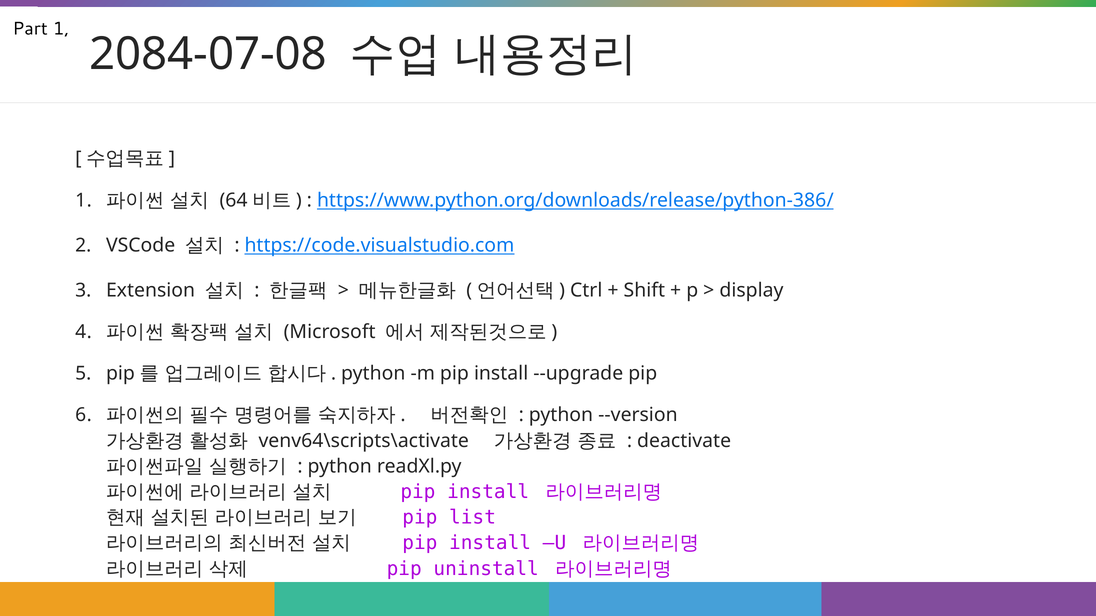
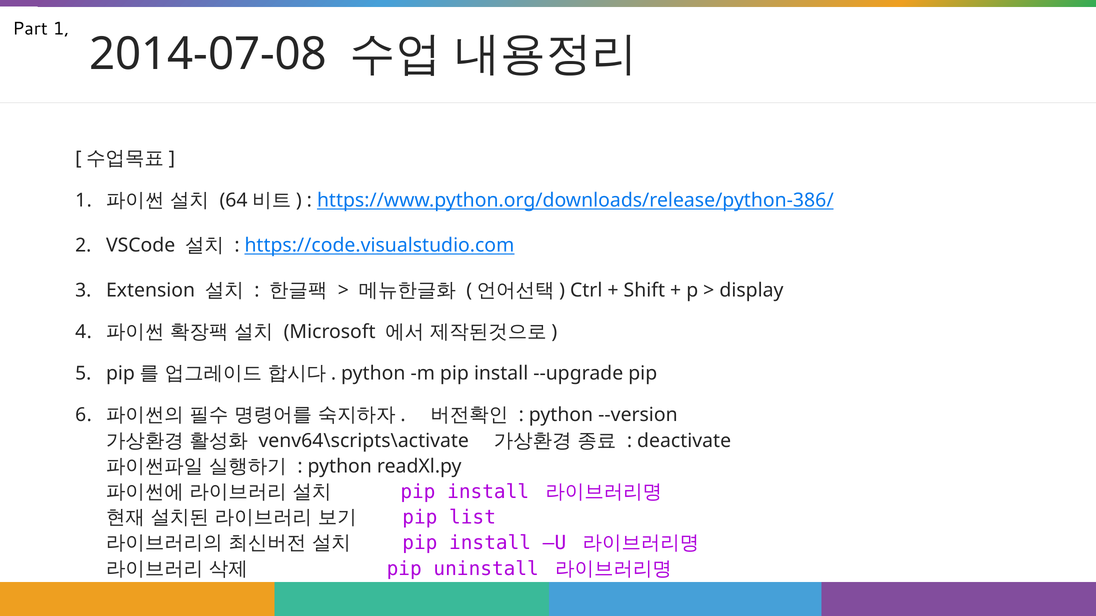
2084-07-08: 2084-07-08 -> 2014-07-08 (208, 54)
